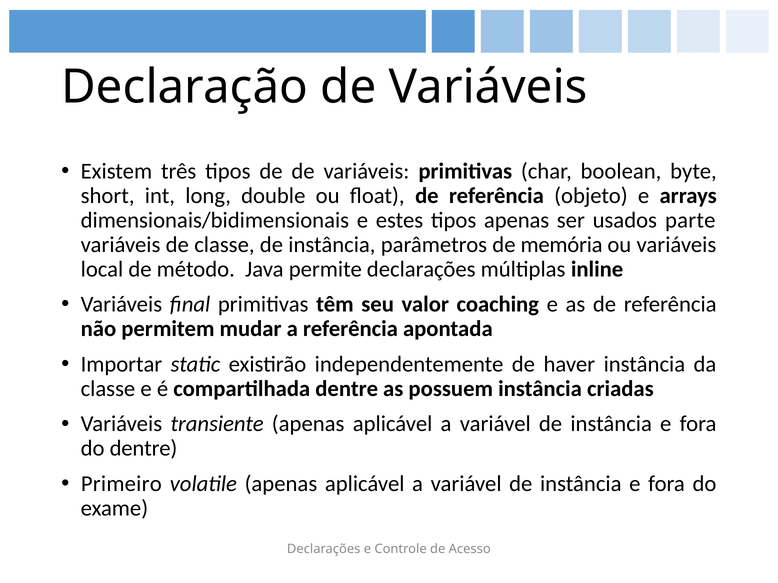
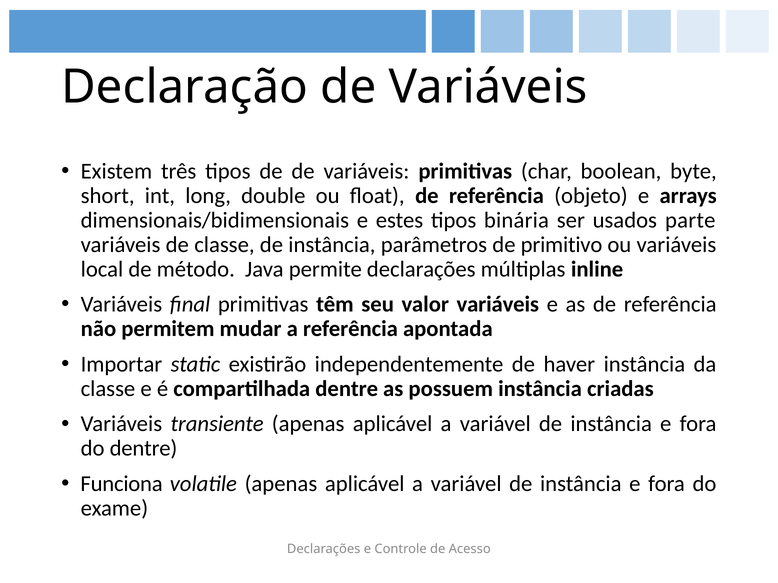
tipos apenas: apenas -> binária (516, 220)
memória: memória -> primitivo (562, 245)
valor coaching: coaching -> variáveis (498, 305)
Primeiro: Primeiro -> Funciona (122, 484)
